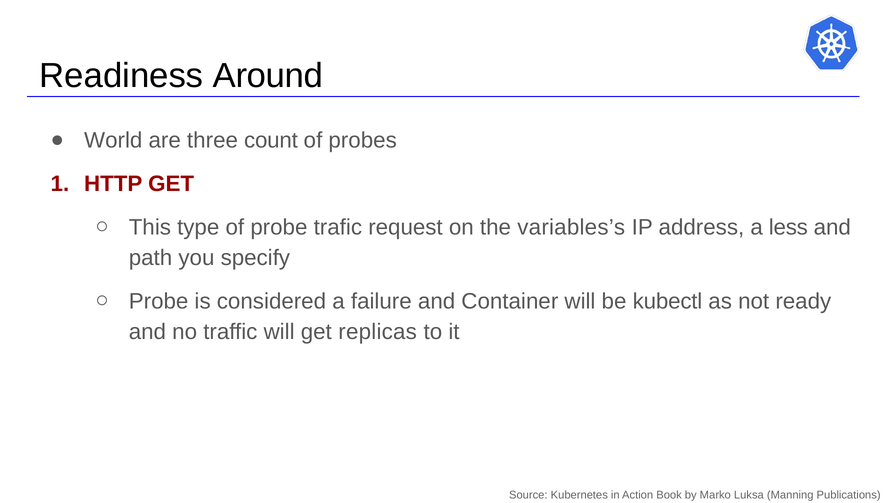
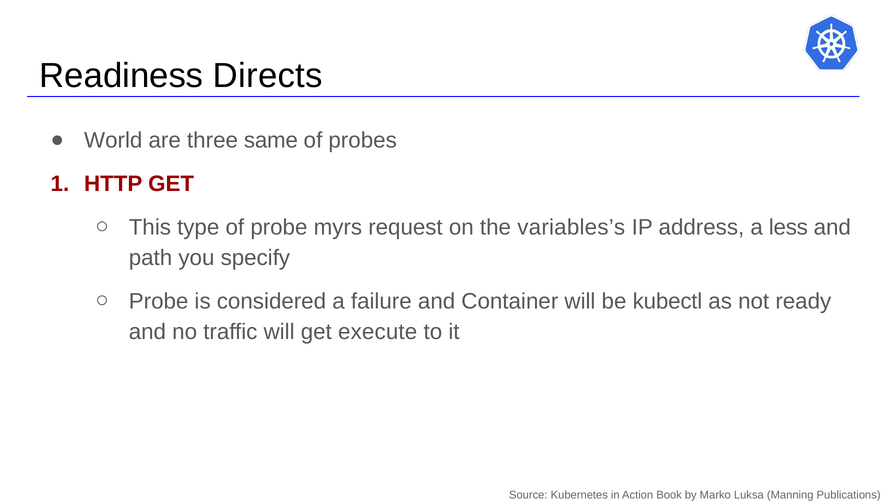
Around: Around -> Directs (268, 76)
count: count -> same (271, 141)
trafic: trafic -> myrs (338, 227)
replicas: replicas -> execute (378, 332)
